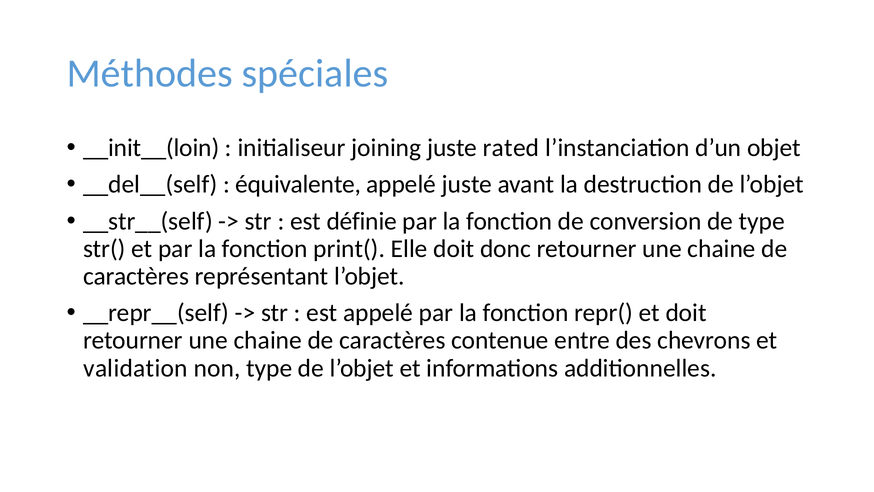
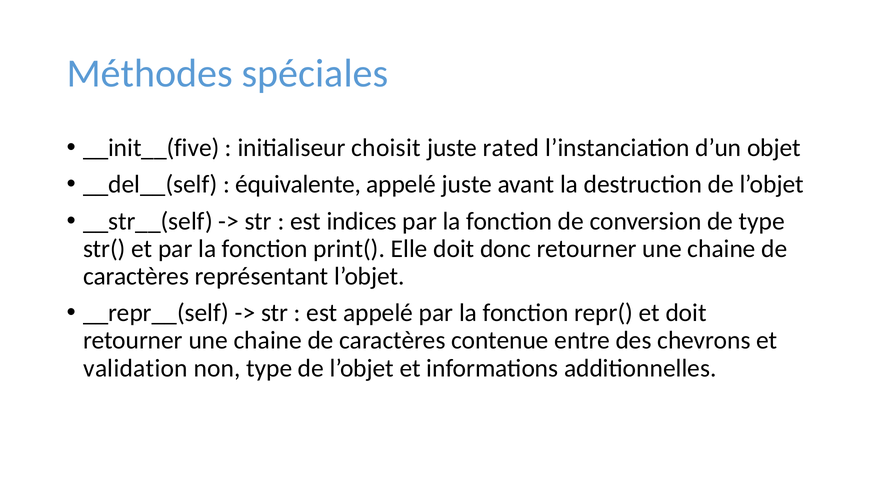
__init__(loin: __init__(loin -> __init__(five (151, 148)
joining: joining -> choisit (386, 148)
définie: définie -> indices (362, 221)
